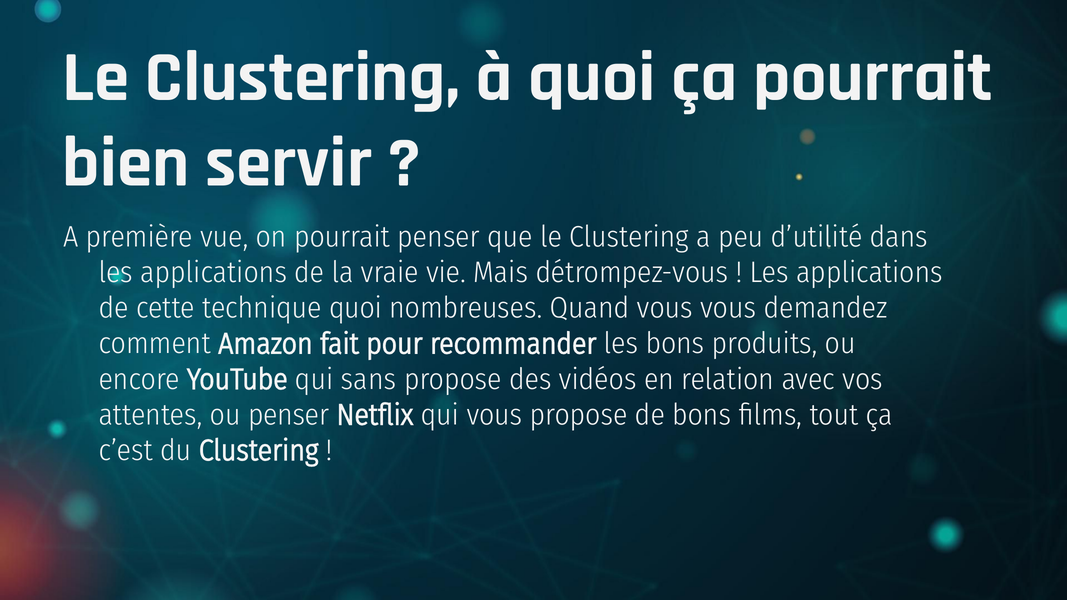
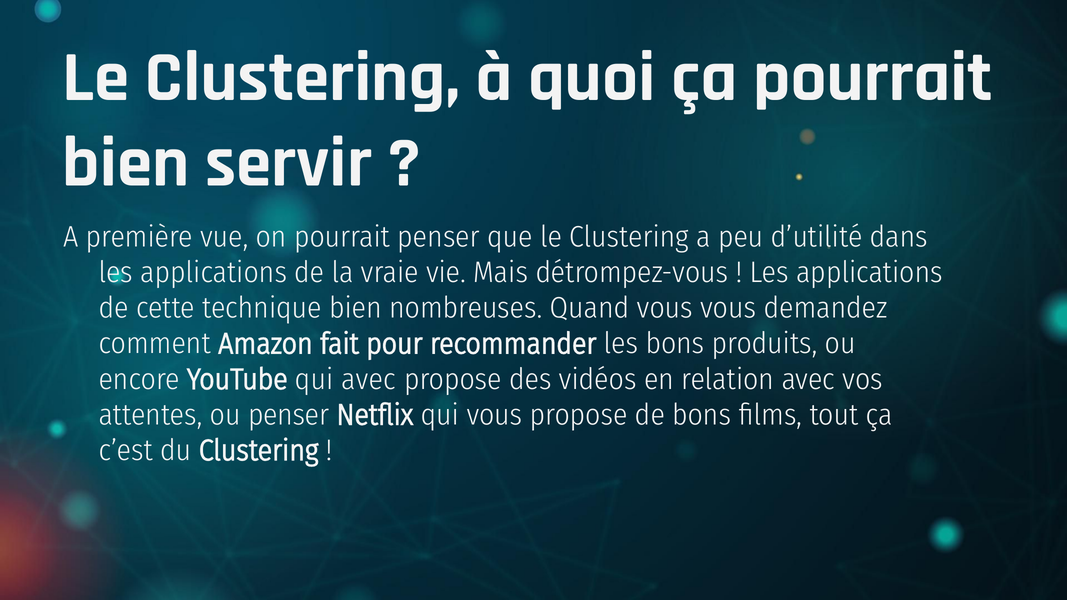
technique quoi: quoi -> bien (355, 308)
qui sans: sans -> avec (369, 379)
